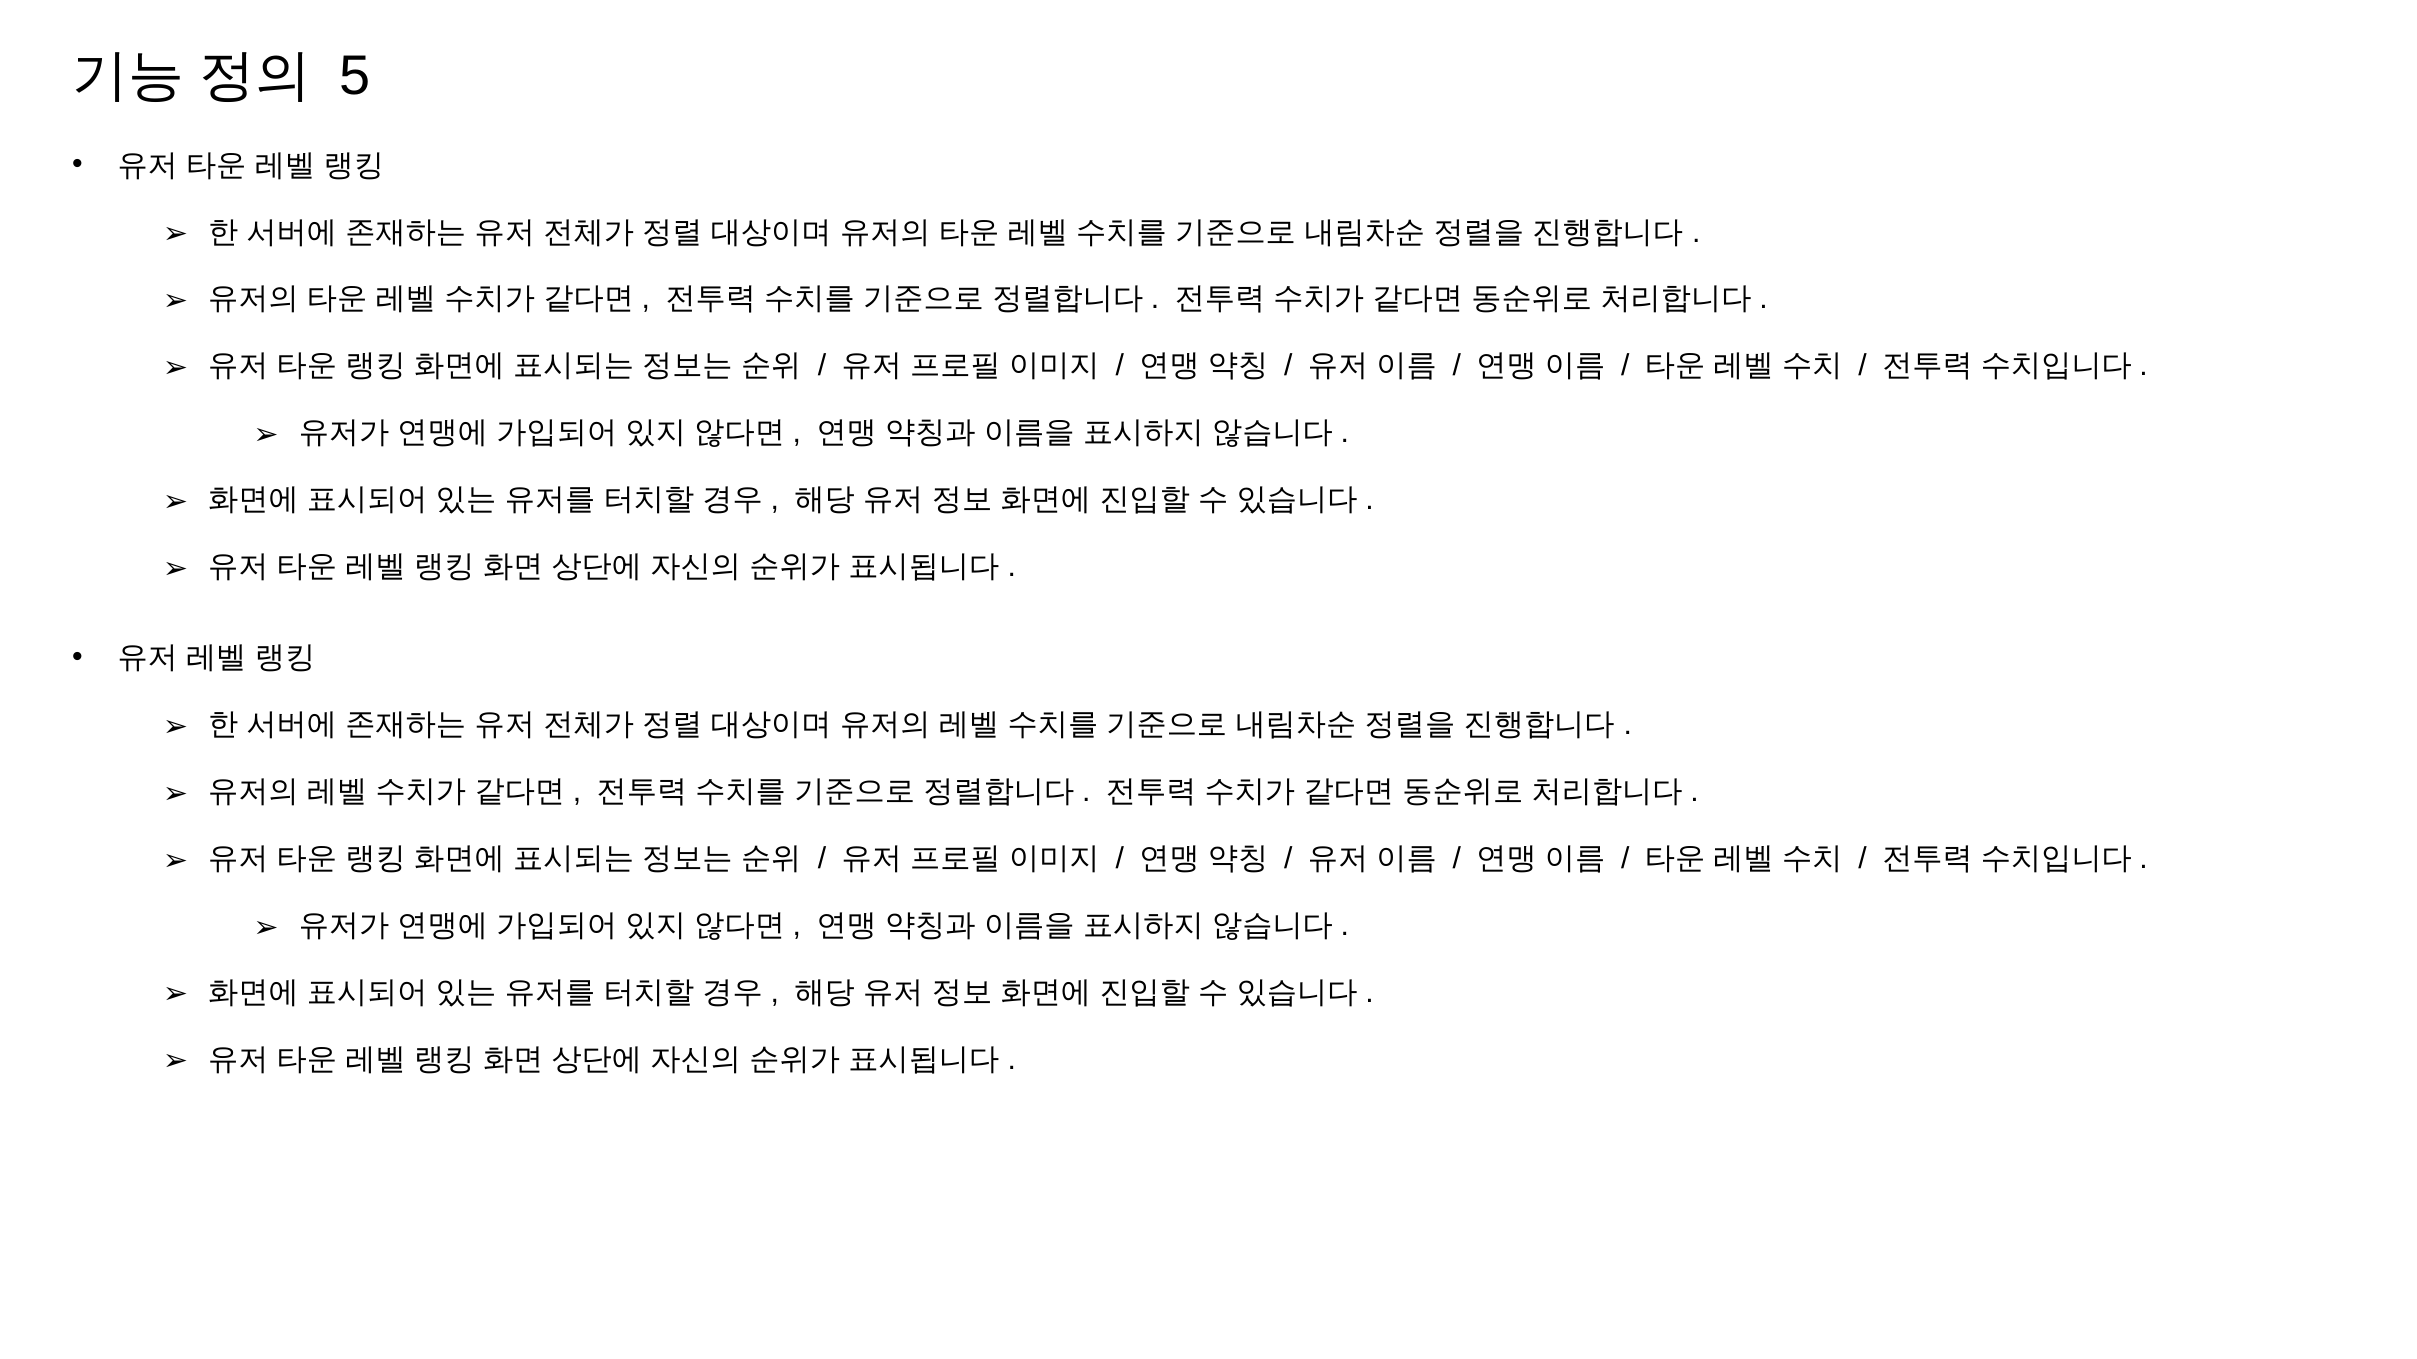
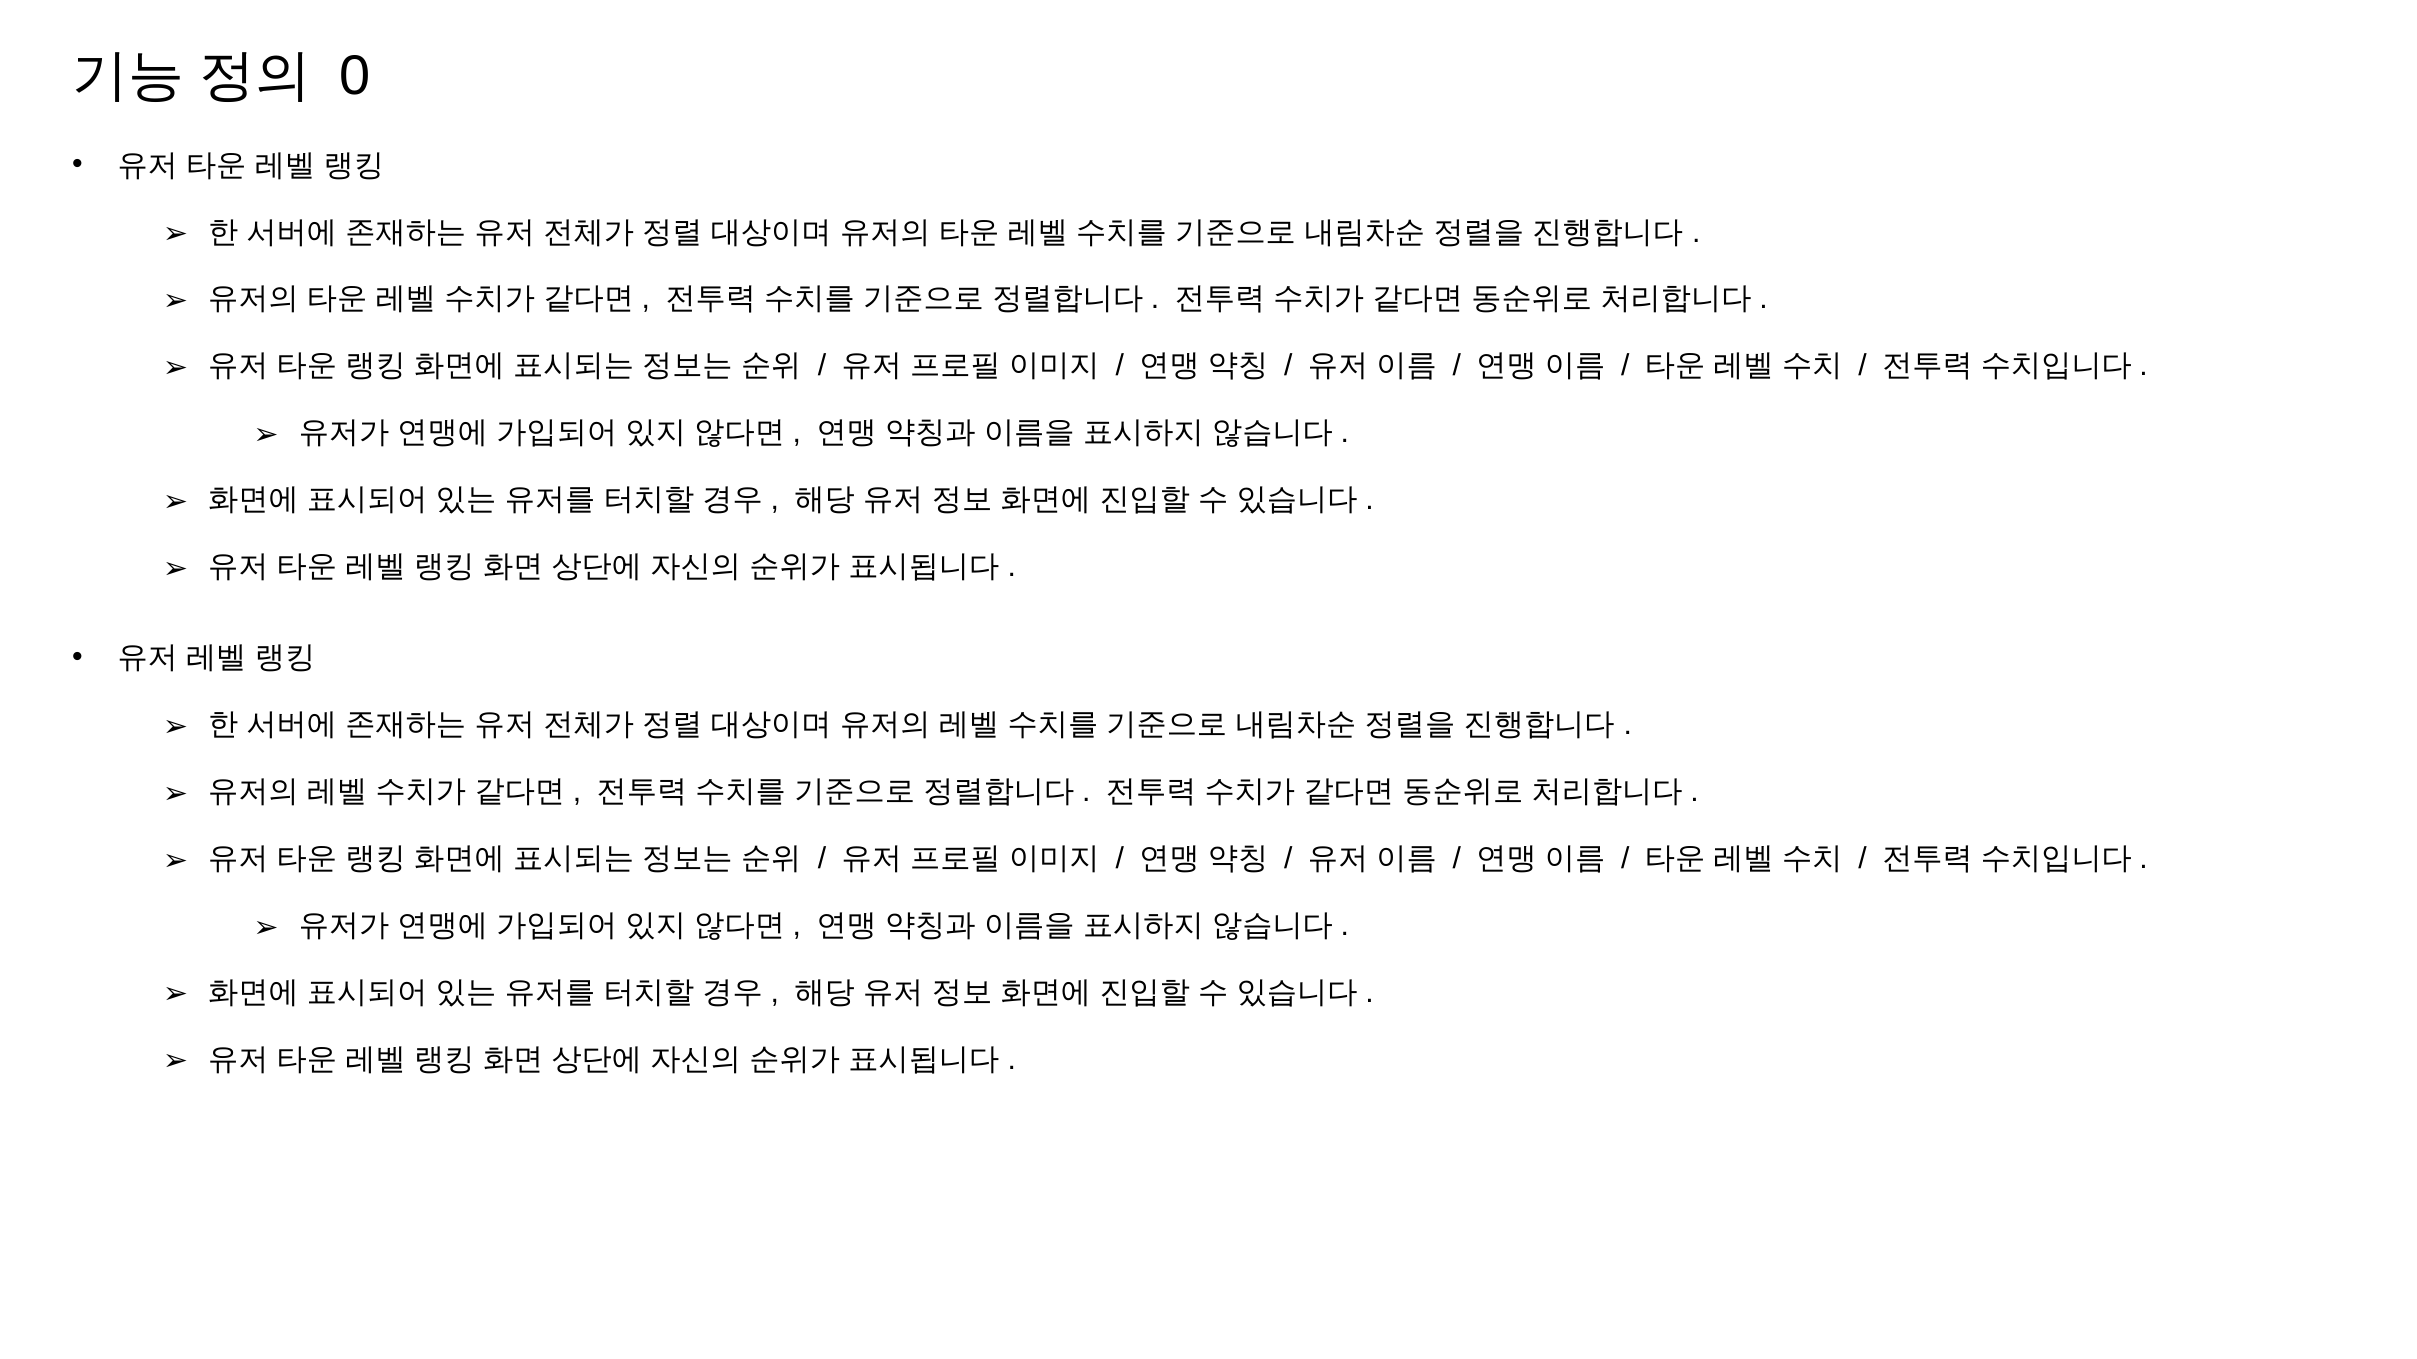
5: 5 -> 0 (356, 76)
